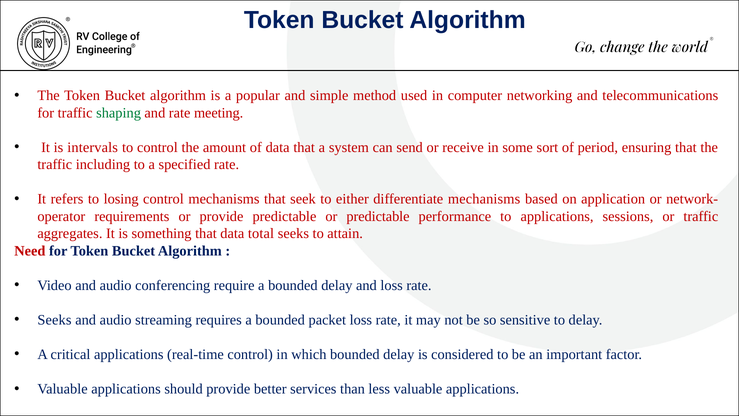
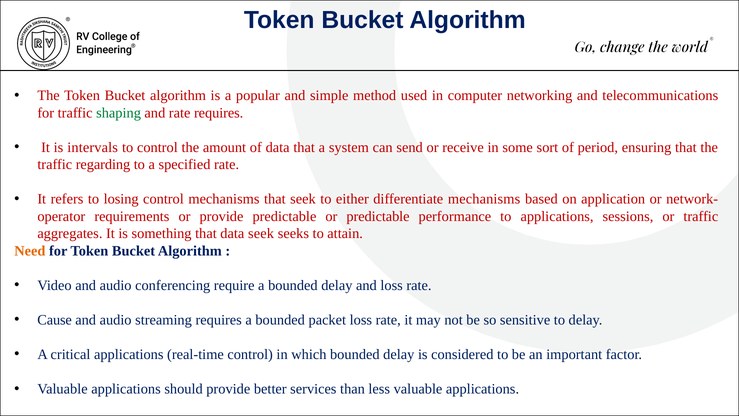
rate meeting: meeting -> requires (219, 113)
including: including -> regarding (103, 164)
data total: total -> seek (261, 233)
Need colour: red -> orange (30, 251)
Seeks: Seeks -> Cause (55, 320)
